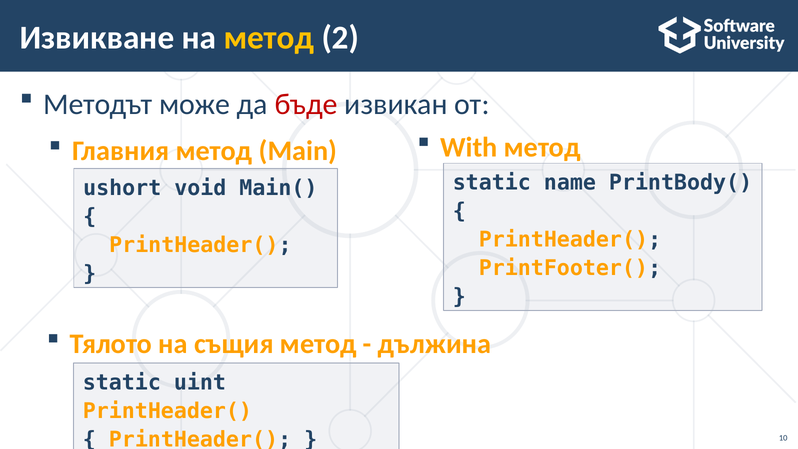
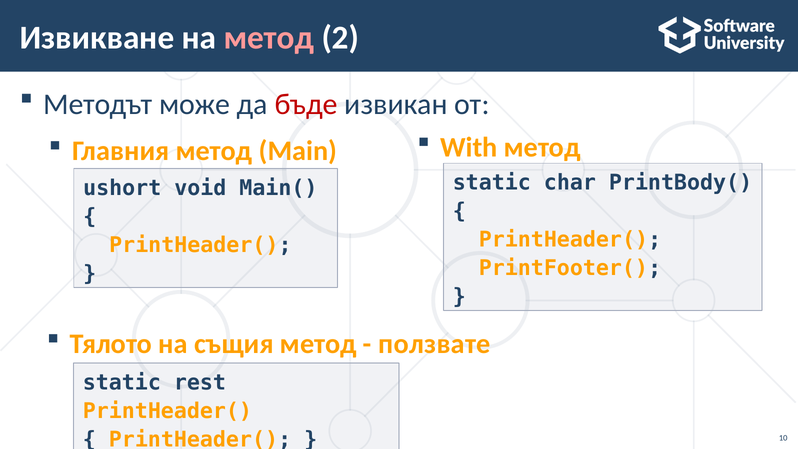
метод colour: yellow -> pink (269, 38)
name: name -> char (570, 183)
дължина: дължина -> ползвате (434, 344)
uint: uint -> rest (200, 382)
